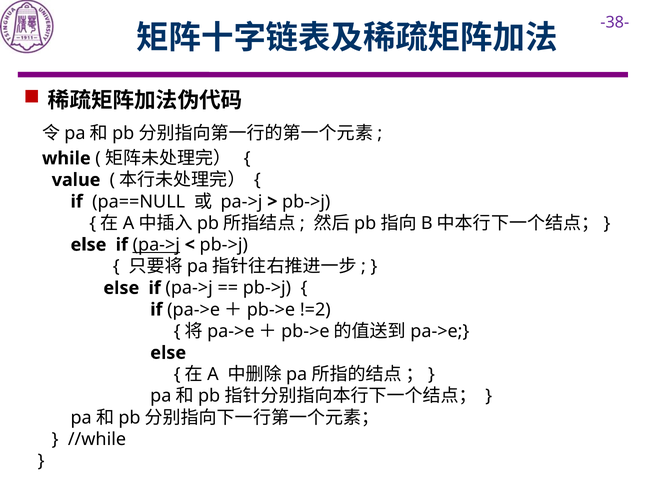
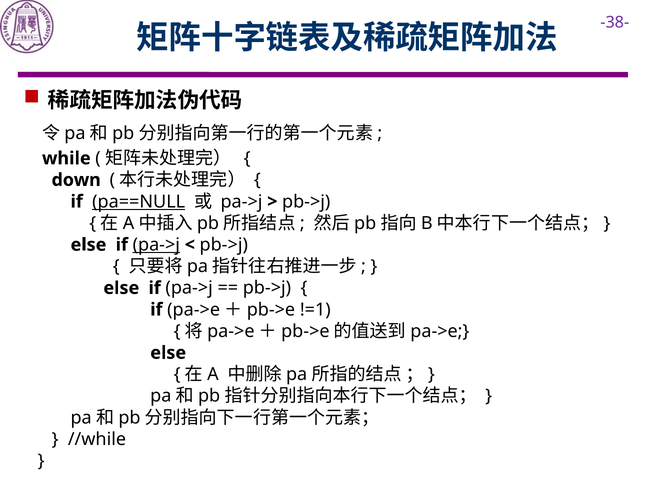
value: value -> down (76, 180)
pa==NULL underline: none -> present (139, 202)
!=2: !=2 -> !=1 (315, 310)
